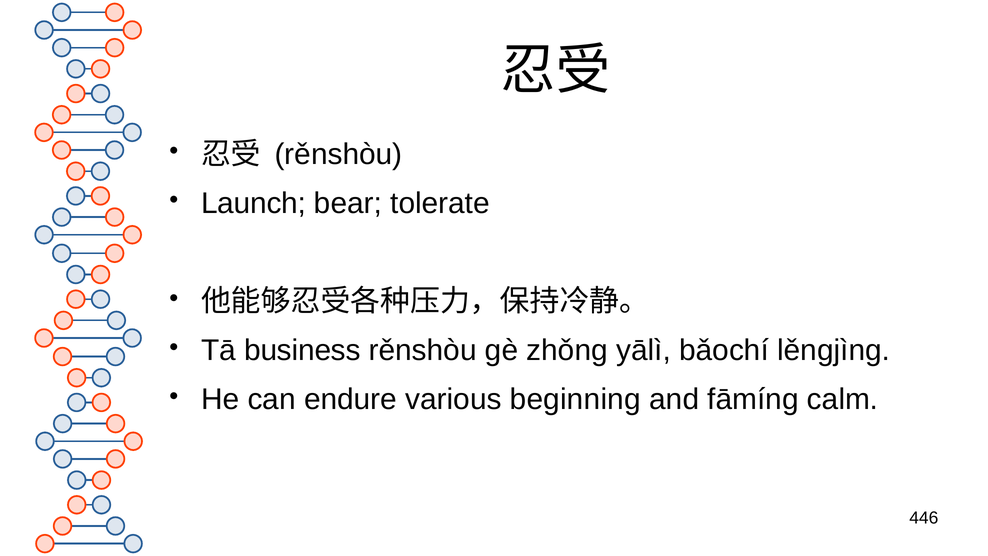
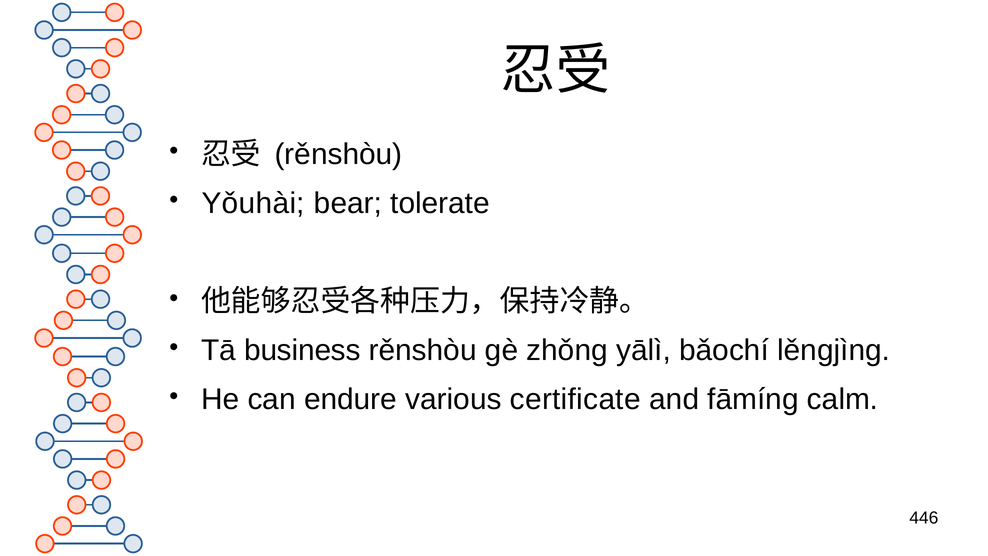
Launch: Launch -> Yǒuhài (253, 203)
beginning: beginning -> certificate (575, 399)
